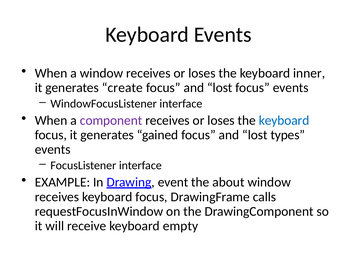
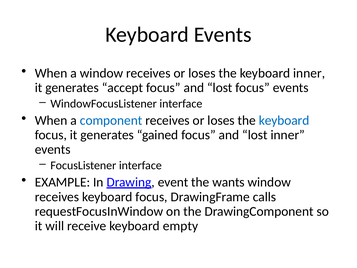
create: create -> accept (123, 88)
component colour: purple -> blue (111, 120)
lost types: types -> inner (288, 135)
about: about -> wants (228, 182)
